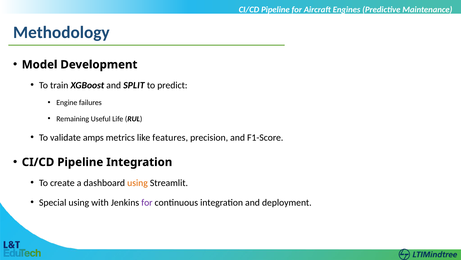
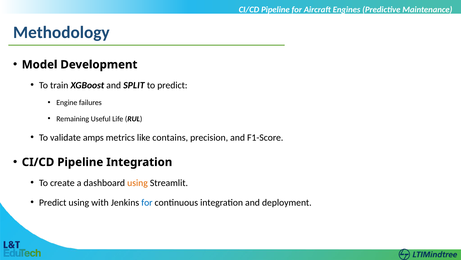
features: features -> contains (170, 137)
Special: Special -> Predict (53, 202)
for colour: purple -> blue (147, 202)
